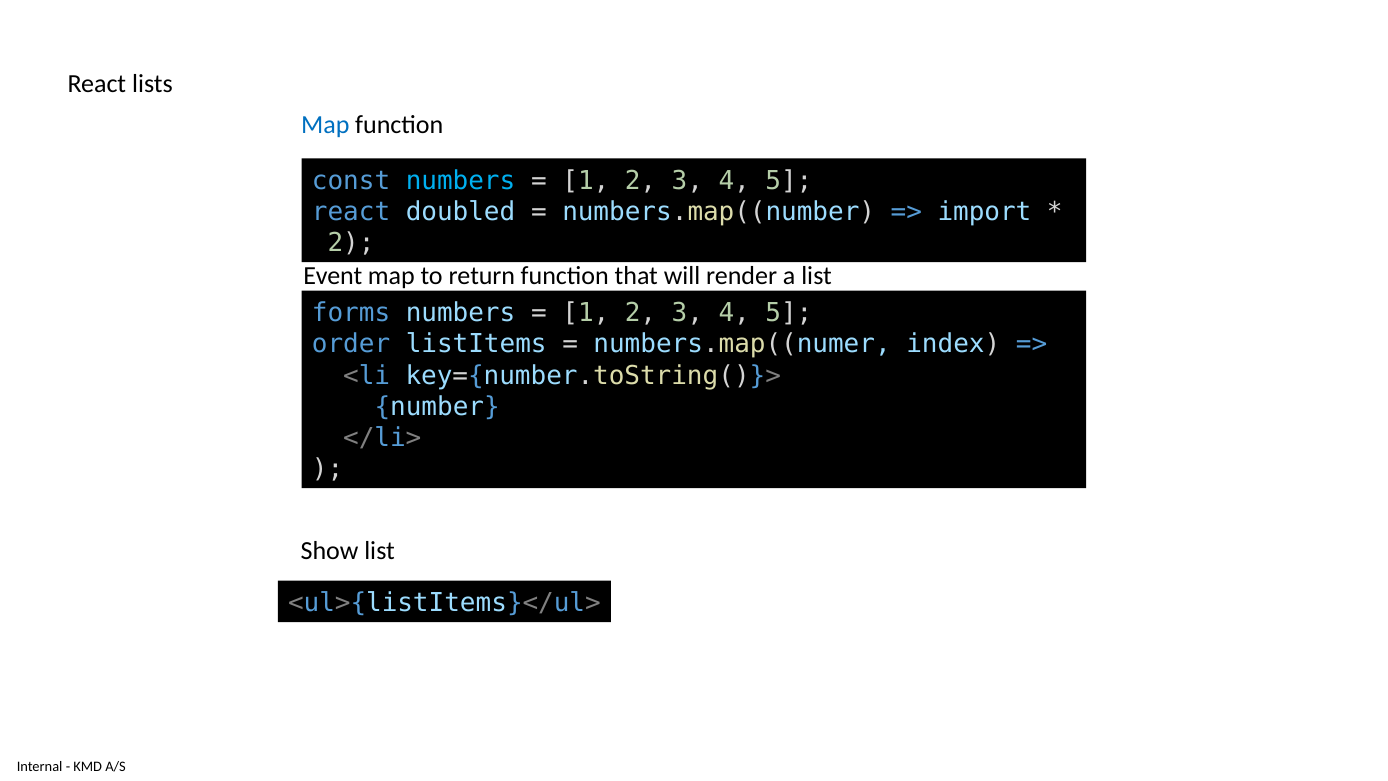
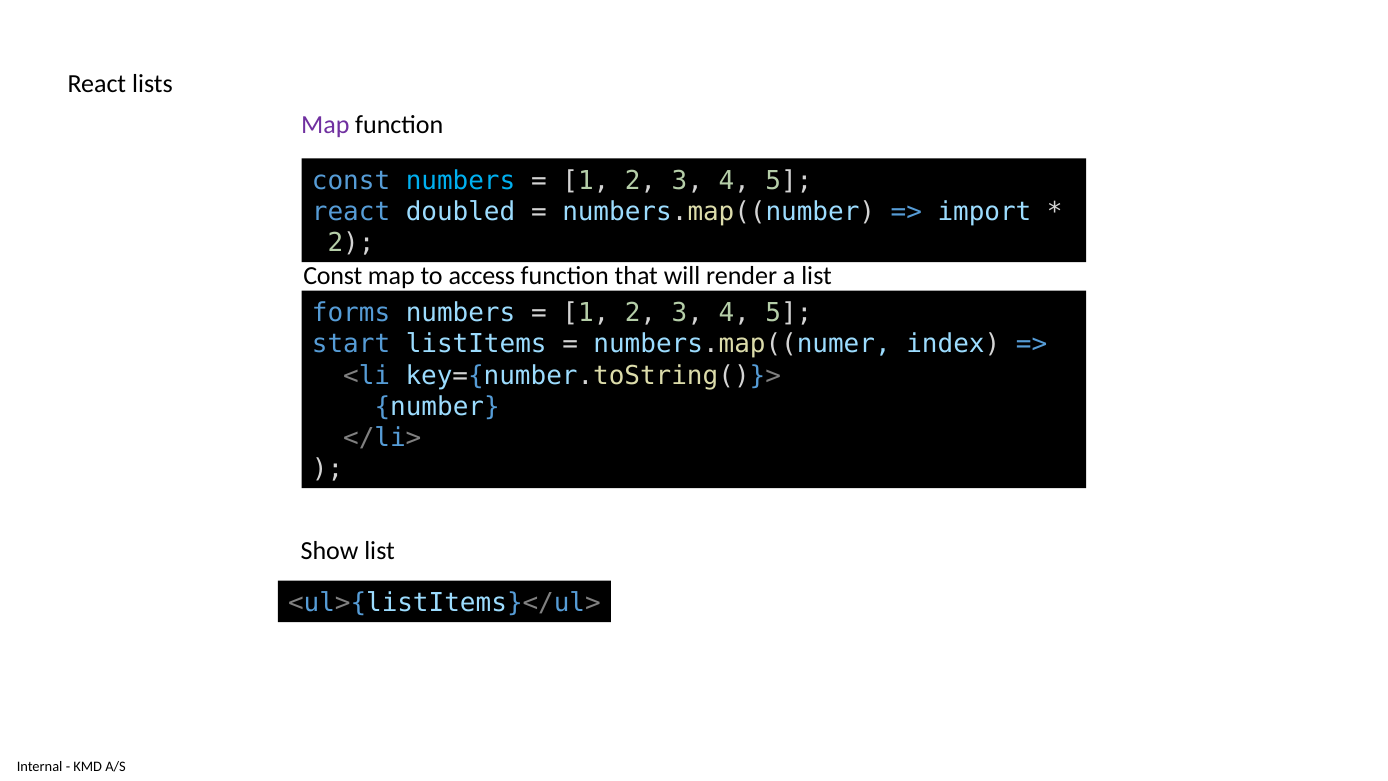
Map colour: blue -> purple (325, 125)
Event: Event -> Const (333, 275)
return: return -> access (482, 275)
order: order -> start (351, 344)
